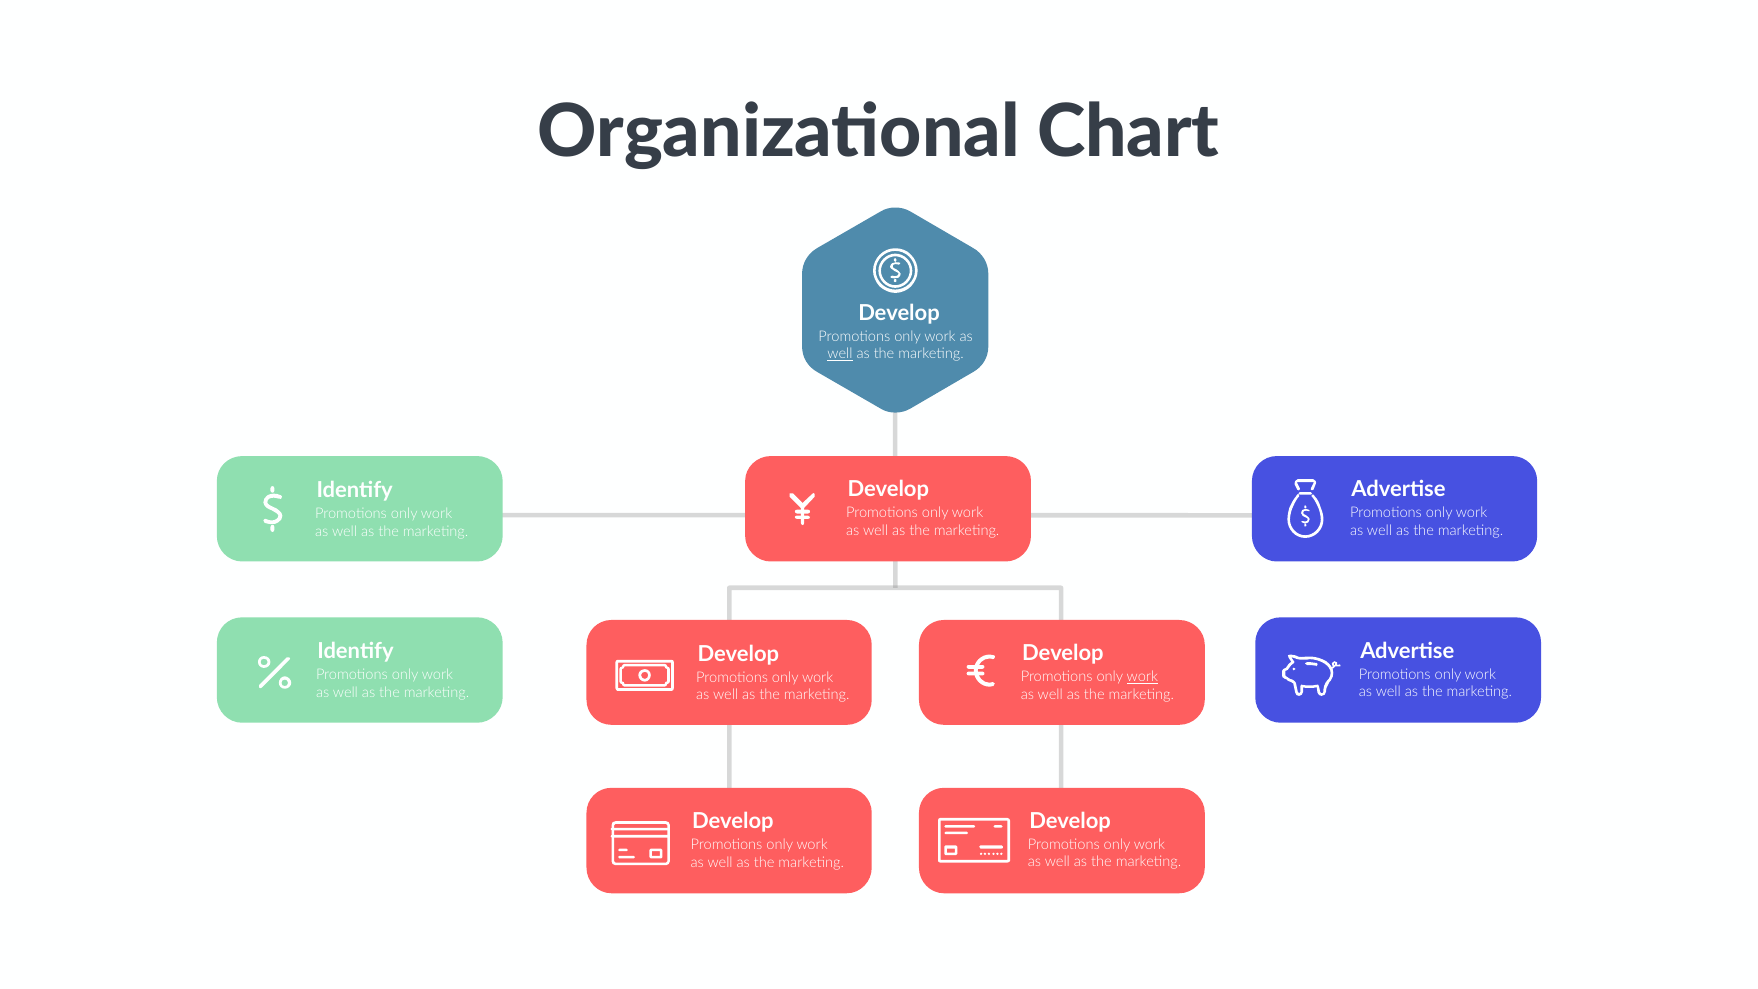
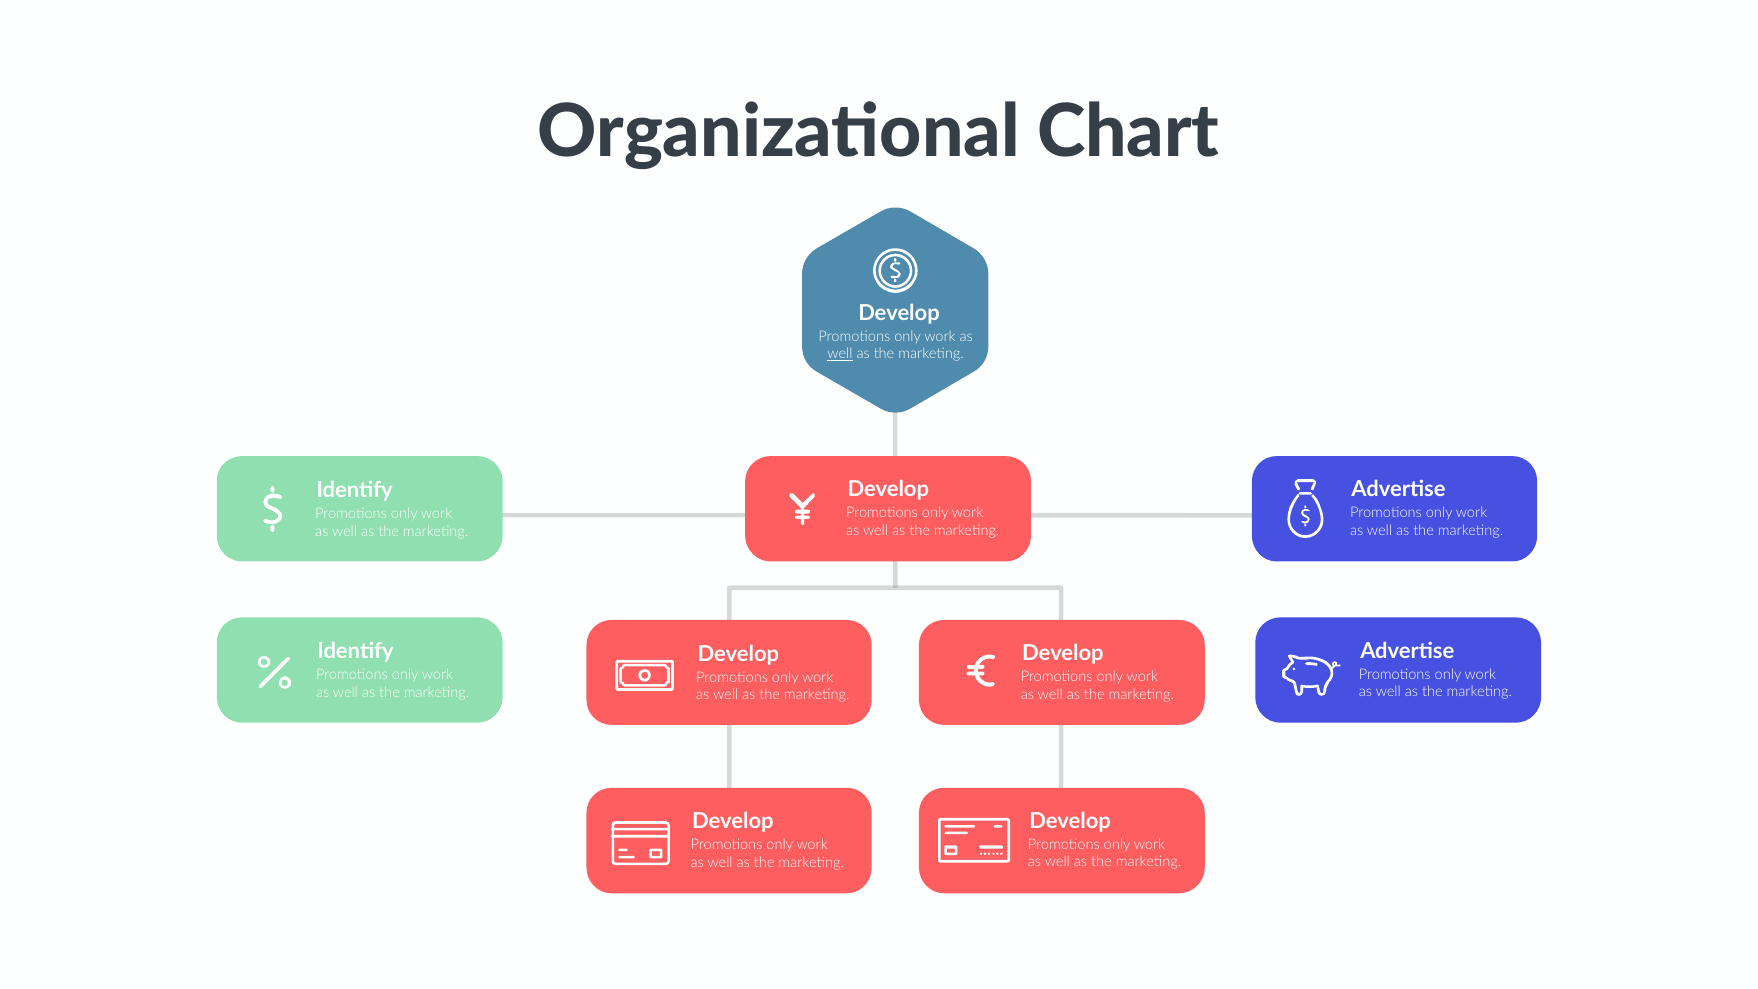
work underline: present -> none (1142, 677)
